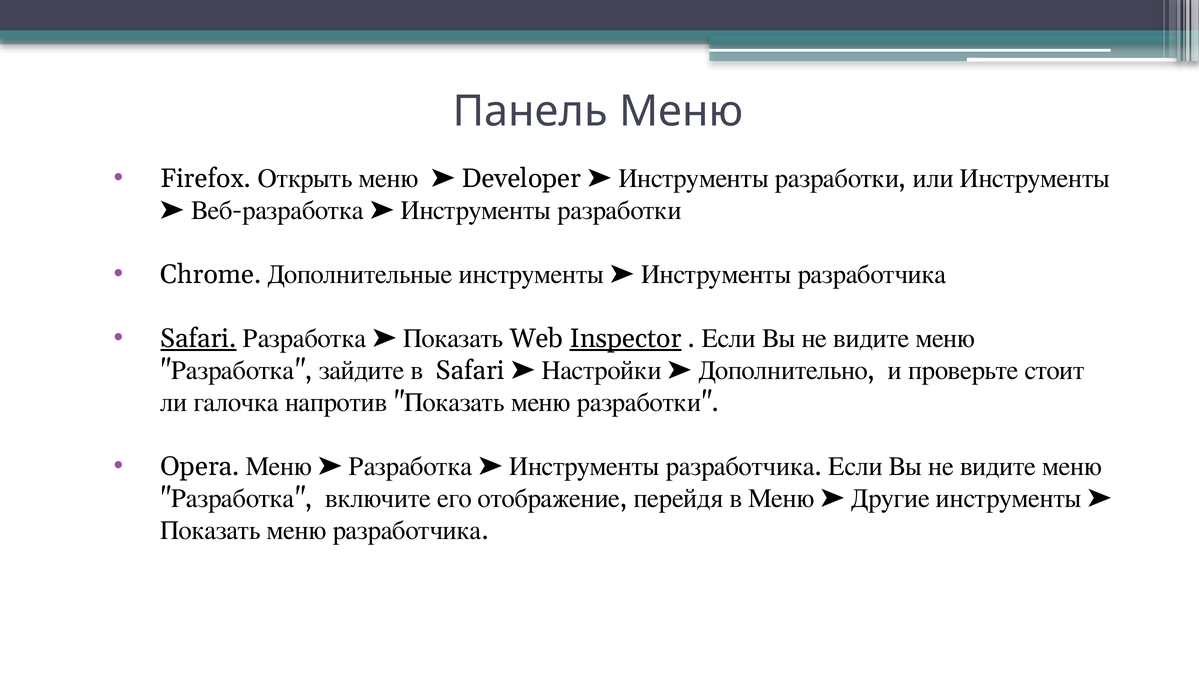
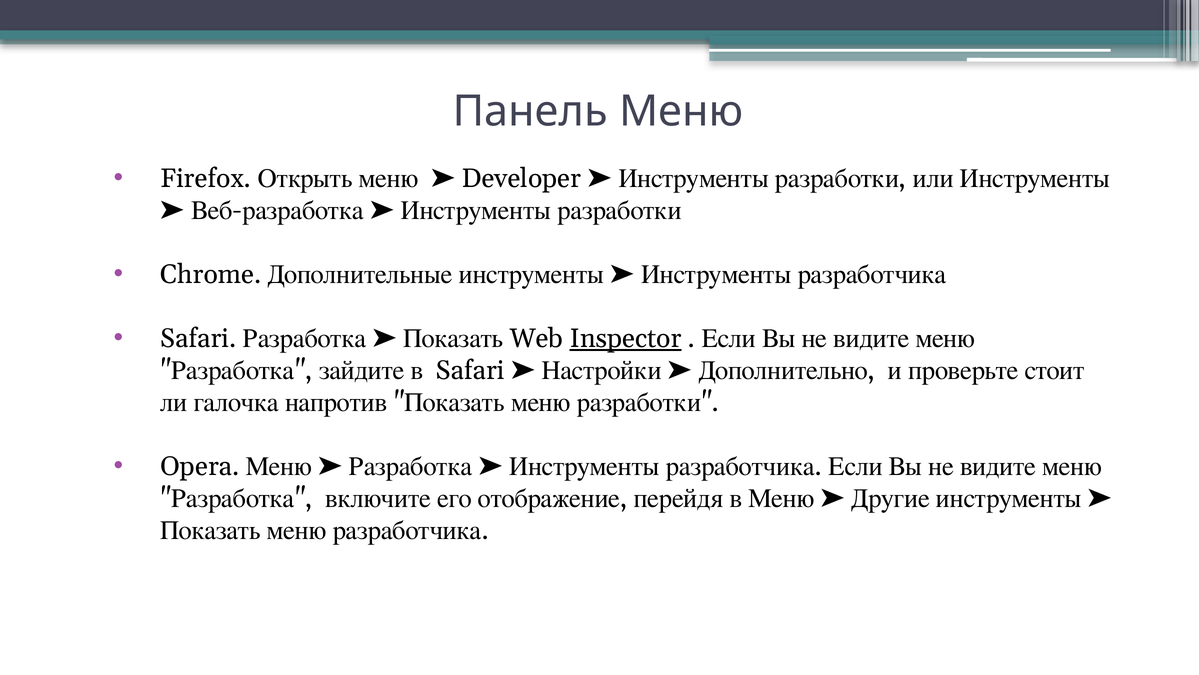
Safari underline: present -> none (198, 338)
